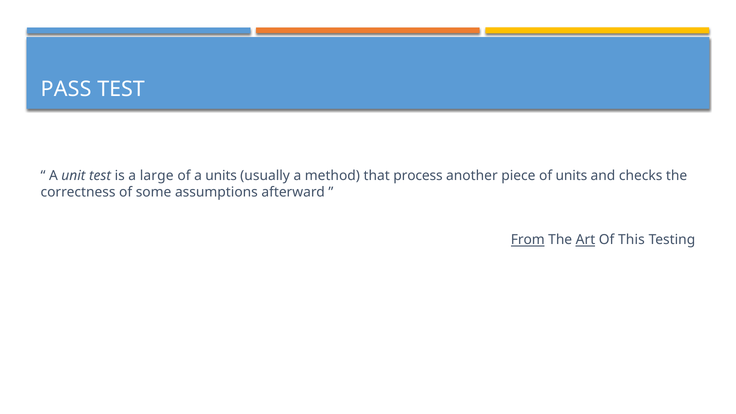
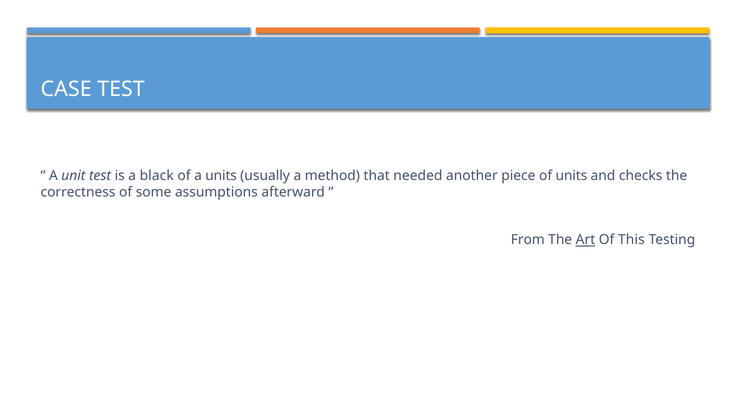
PASS: PASS -> CASE (66, 89)
large: large -> black (157, 176)
process: process -> needed (418, 176)
From underline: present -> none (528, 240)
